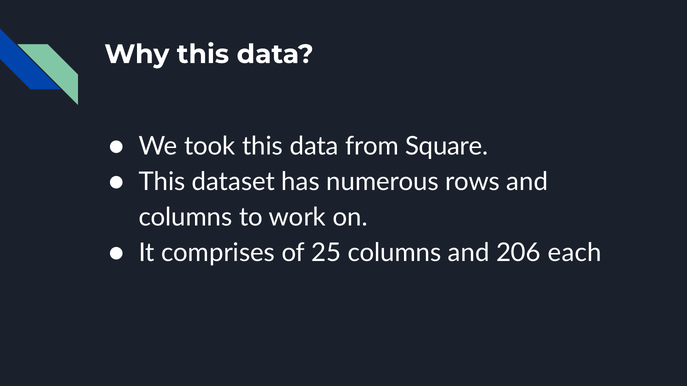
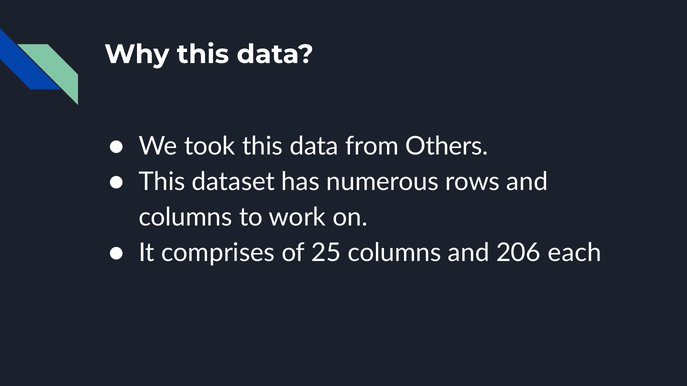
Square: Square -> Others (447, 147)
